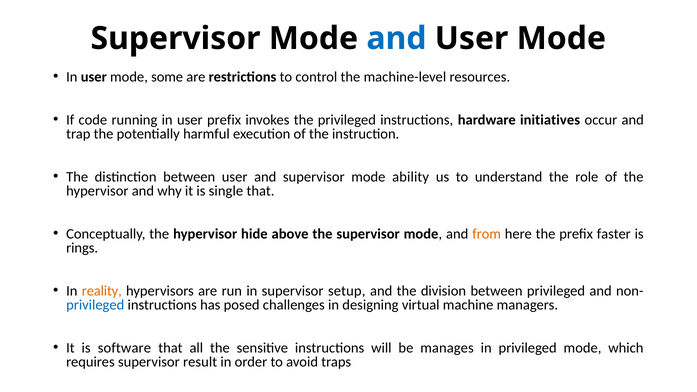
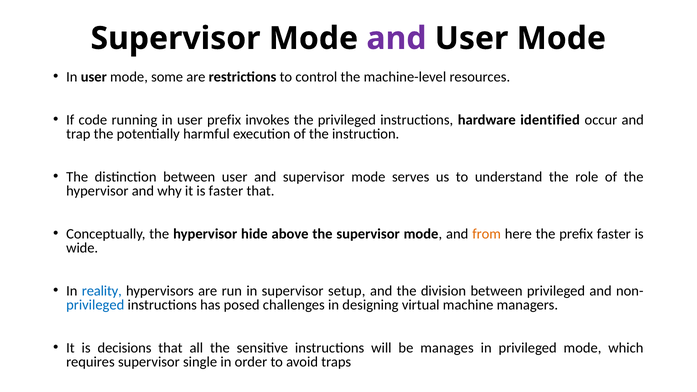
and colour: blue -> purple (396, 38)
initiatives: initiatives -> identified (550, 120)
ability: ability -> serves (411, 177)
is single: single -> faster (226, 191)
rings: rings -> wide (82, 248)
reality colour: orange -> blue (102, 291)
software: software -> decisions (125, 348)
result: result -> single (200, 362)
